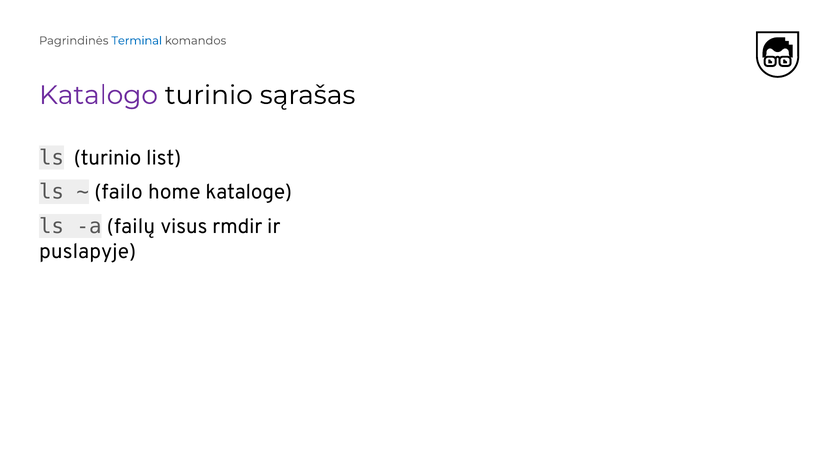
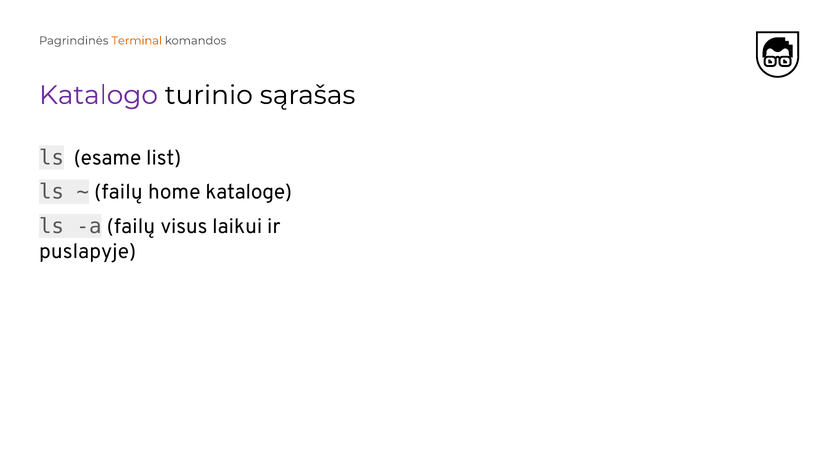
Terminal colour: blue -> orange (137, 41)
ls turinio: turinio -> esame (107, 158)
failo: failo -> failų (118, 192)
rmdir: rmdir -> laikui (237, 226)
